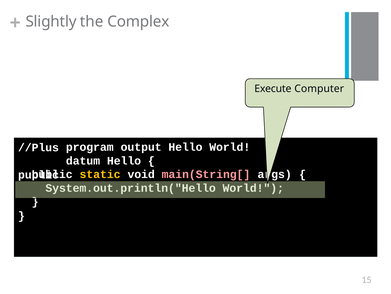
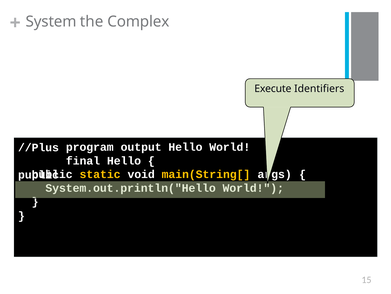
Slightly: Slightly -> System (51, 21)
Computer: Computer -> Identifiers (319, 89)
datum: datum -> final (83, 160)
main(String[ colour: pink -> yellow (206, 174)
